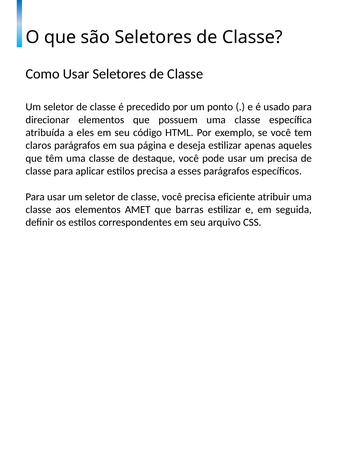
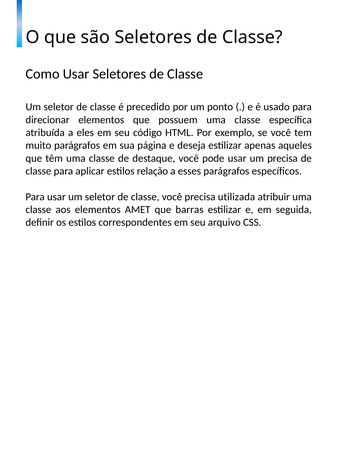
claros: claros -> muito (38, 146)
estilos precisa: precisa -> relação (152, 171)
eficiente: eficiente -> utilizada (236, 197)
